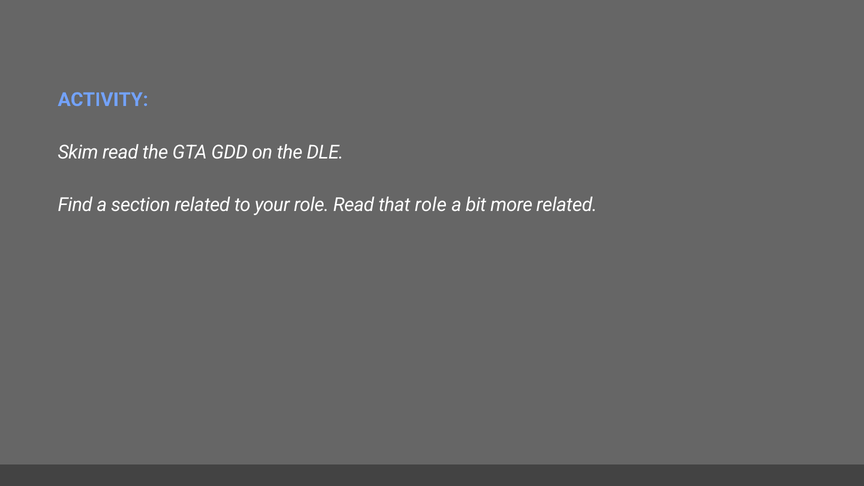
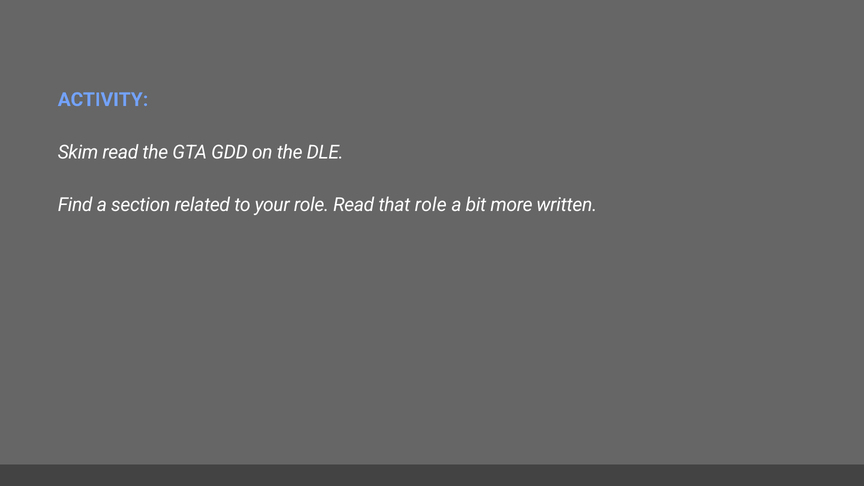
more related: related -> written (567, 205)
